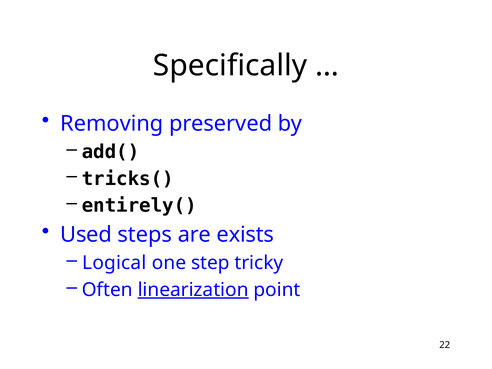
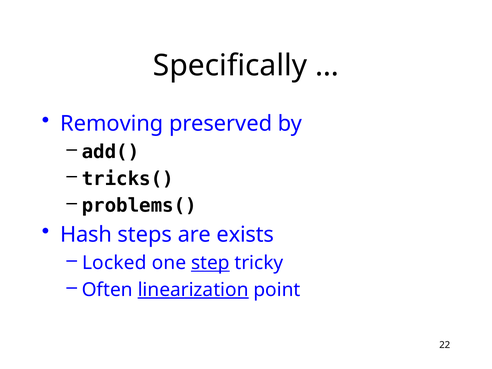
entirely(: entirely( -> problems( (139, 206)
Used: Used -> Hash (86, 235)
Logical: Logical -> Locked (114, 263)
step underline: none -> present (210, 263)
